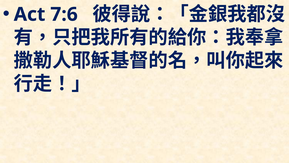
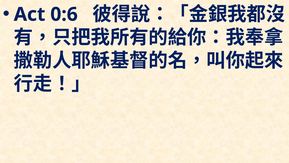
7:6: 7:6 -> 0:6 (64, 14)
